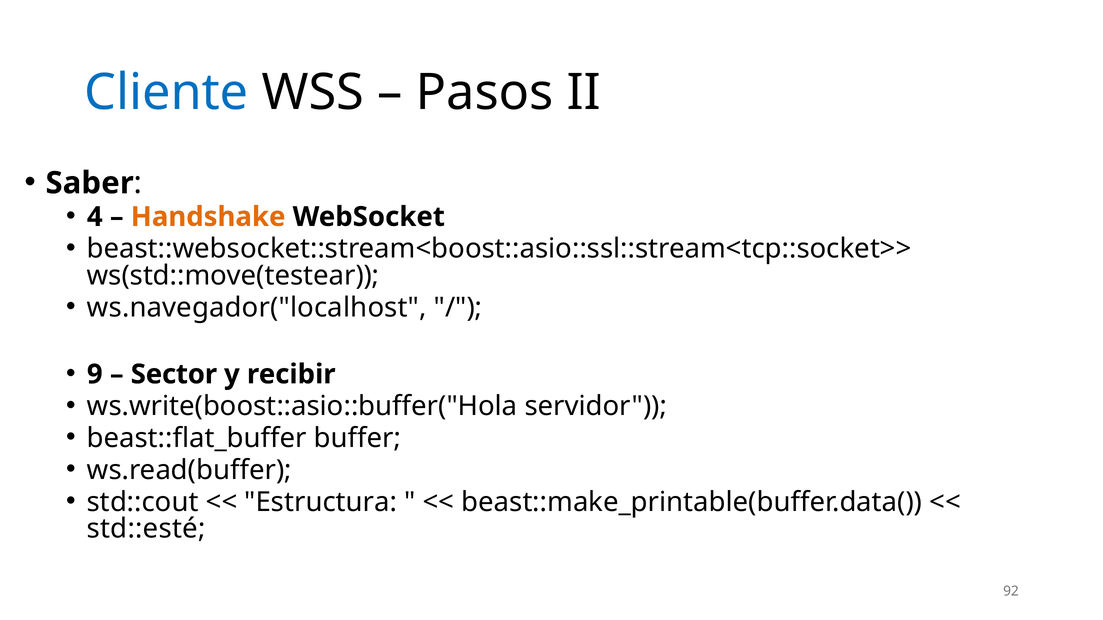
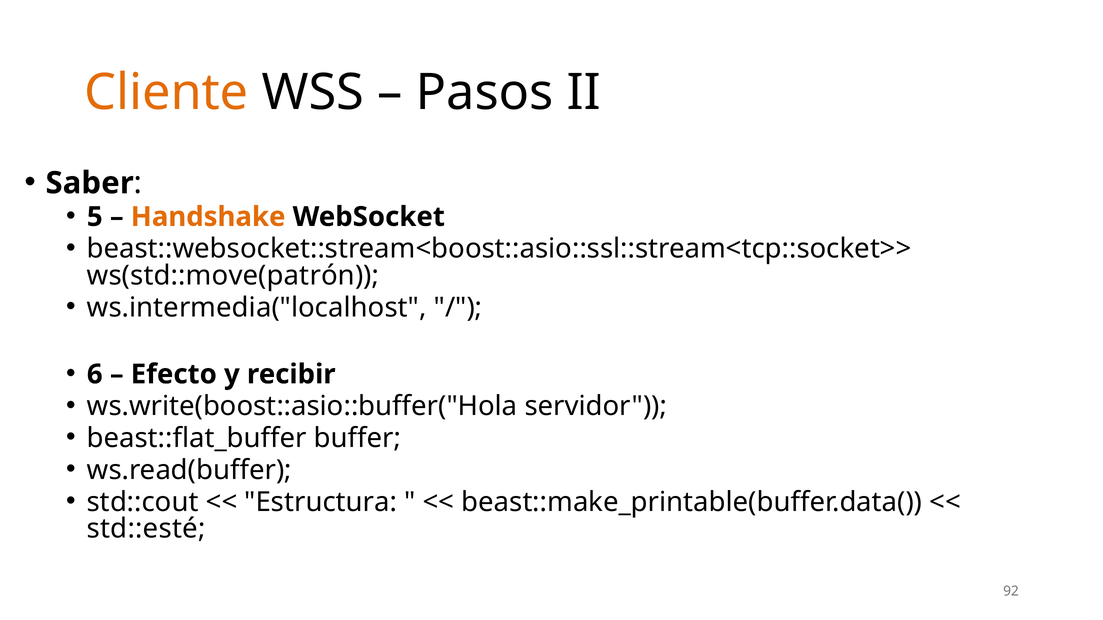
Cliente colour: blue -> orange (166, 93)
4: 4 -> 5 (95, 217)
ws(std::move(testear: ws(std::move(testear -> ws(std::move(patrón (233, 276)
ws.navegador("localhost: ws.navegador("localhost -> ws.intermedia("localhost (257, 308)
9: 9 -> 6 (95, 375)
Sector: Sector -> Efecto (174, 375)
